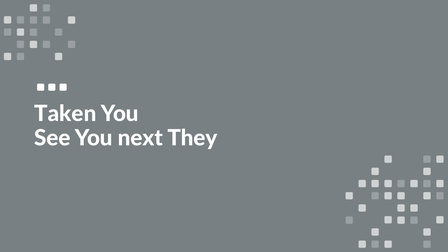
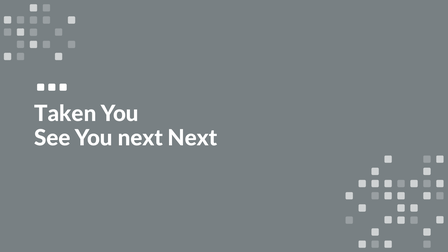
next They: They -> Next (192, 138)
